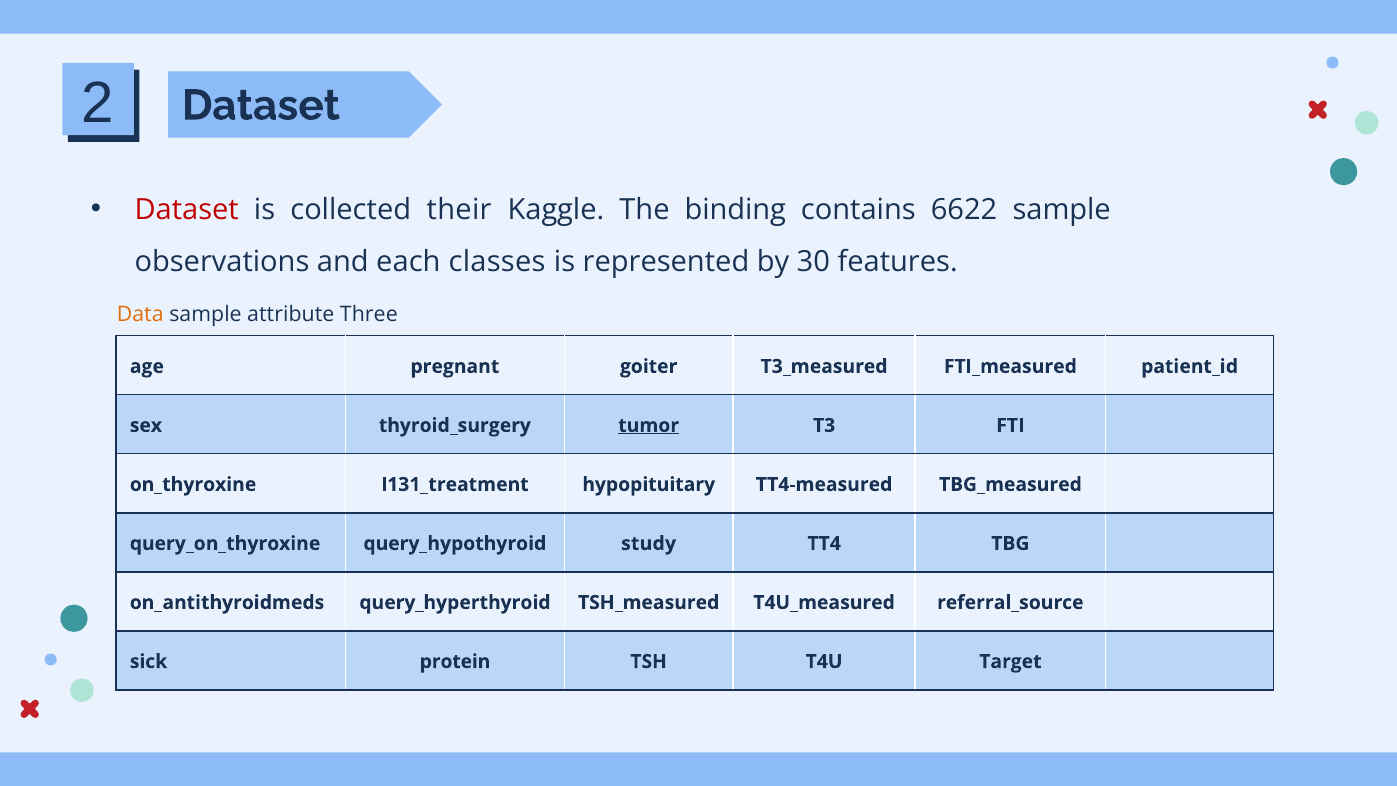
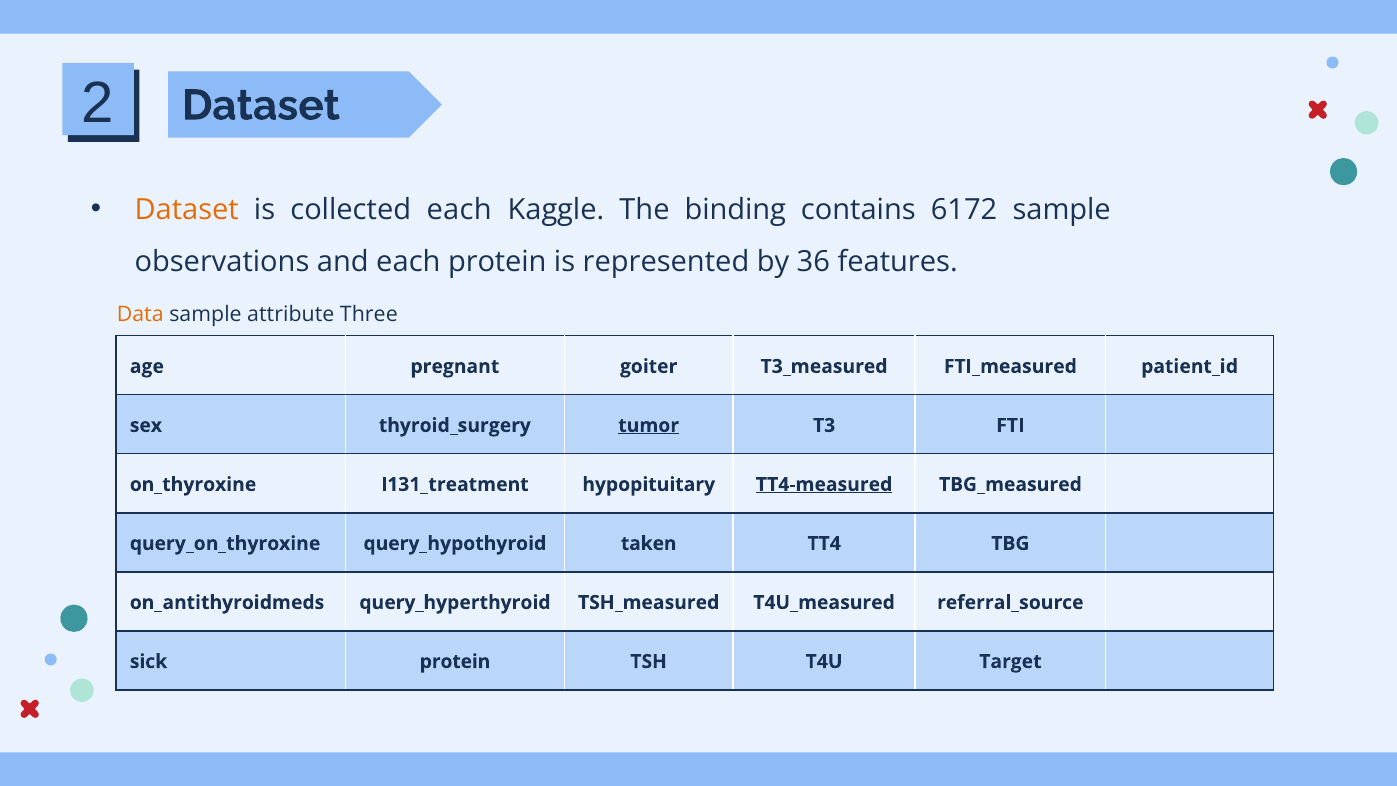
Dataset colour: red -> orange (187, 210)
collected their: their -> each (459, 210)
6622: 6622 -> 6172 (964, 210)
each classes: classes -> protein (497, 262)
30: 30 -> 36 (813, 262)
TT4-measured underline: none -> present (824, 484)
study: study -> taken (649, 543)
